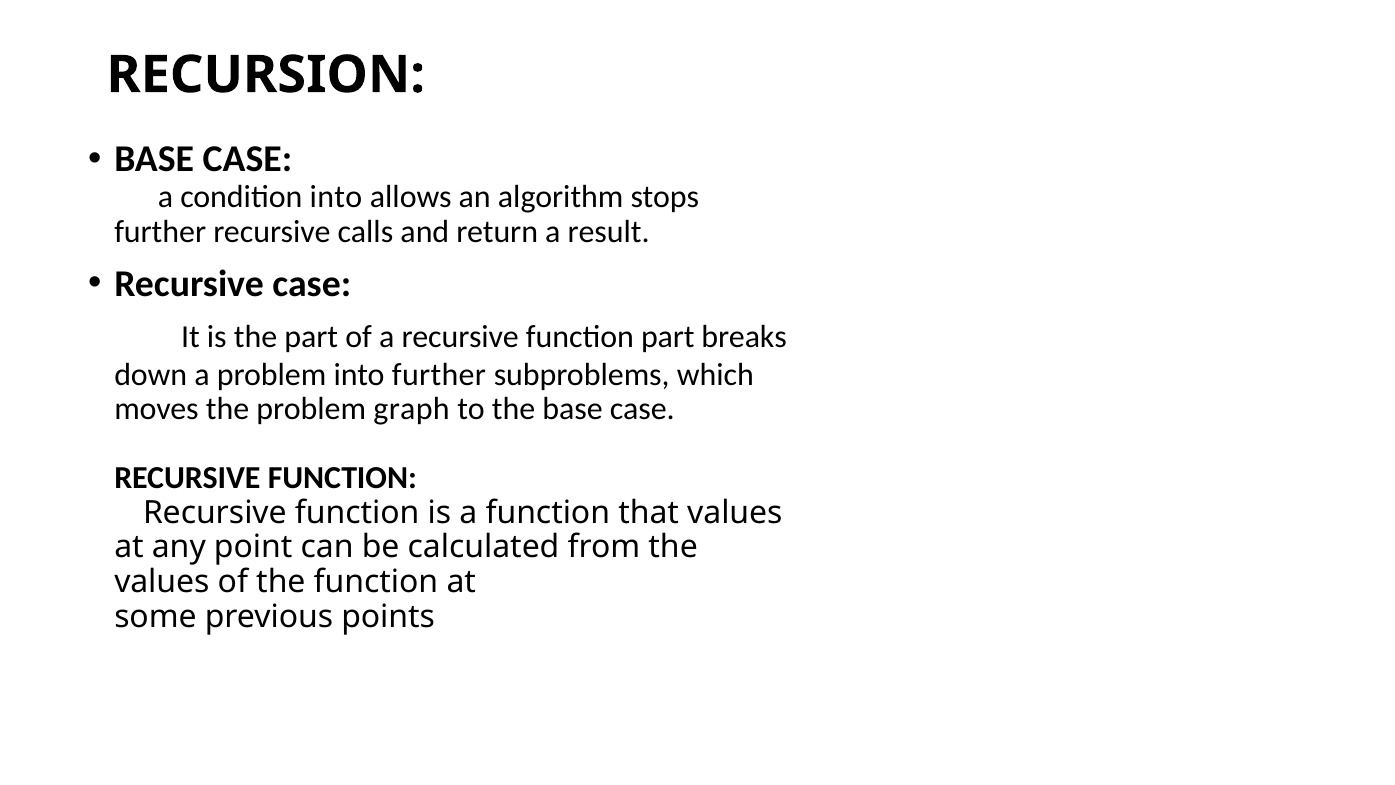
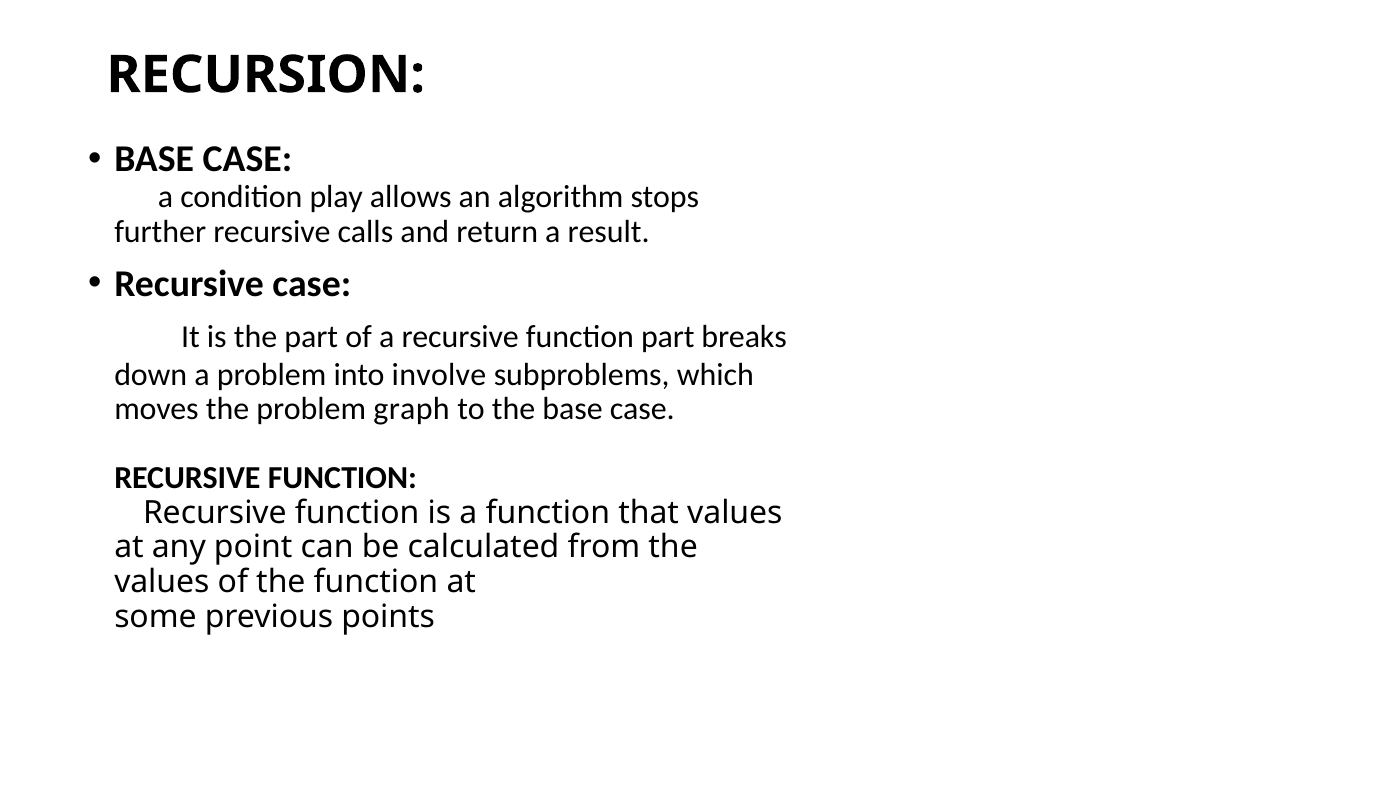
condition into: into -> play (336, 197)
into further: further -> involve (439, 375)
